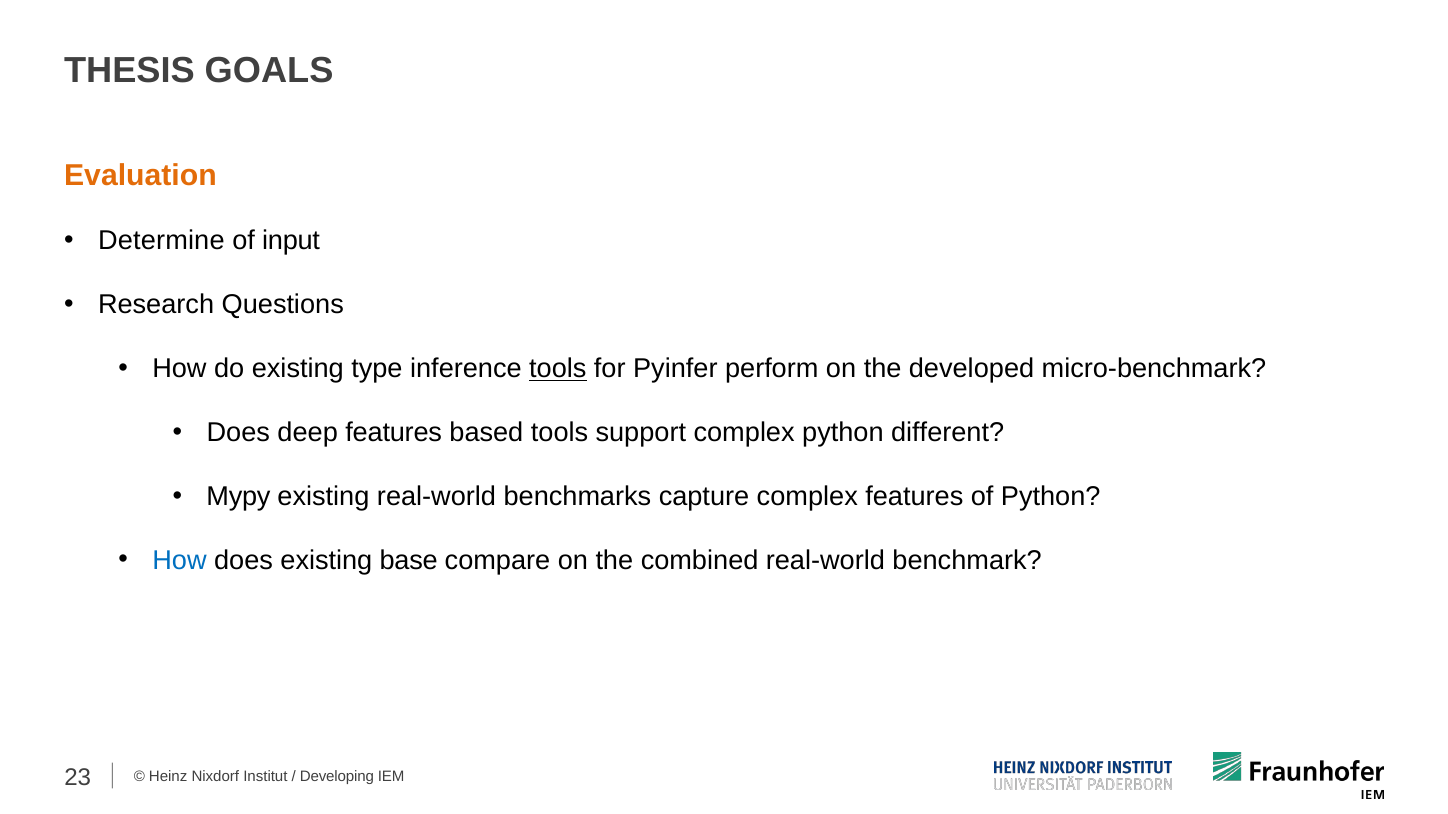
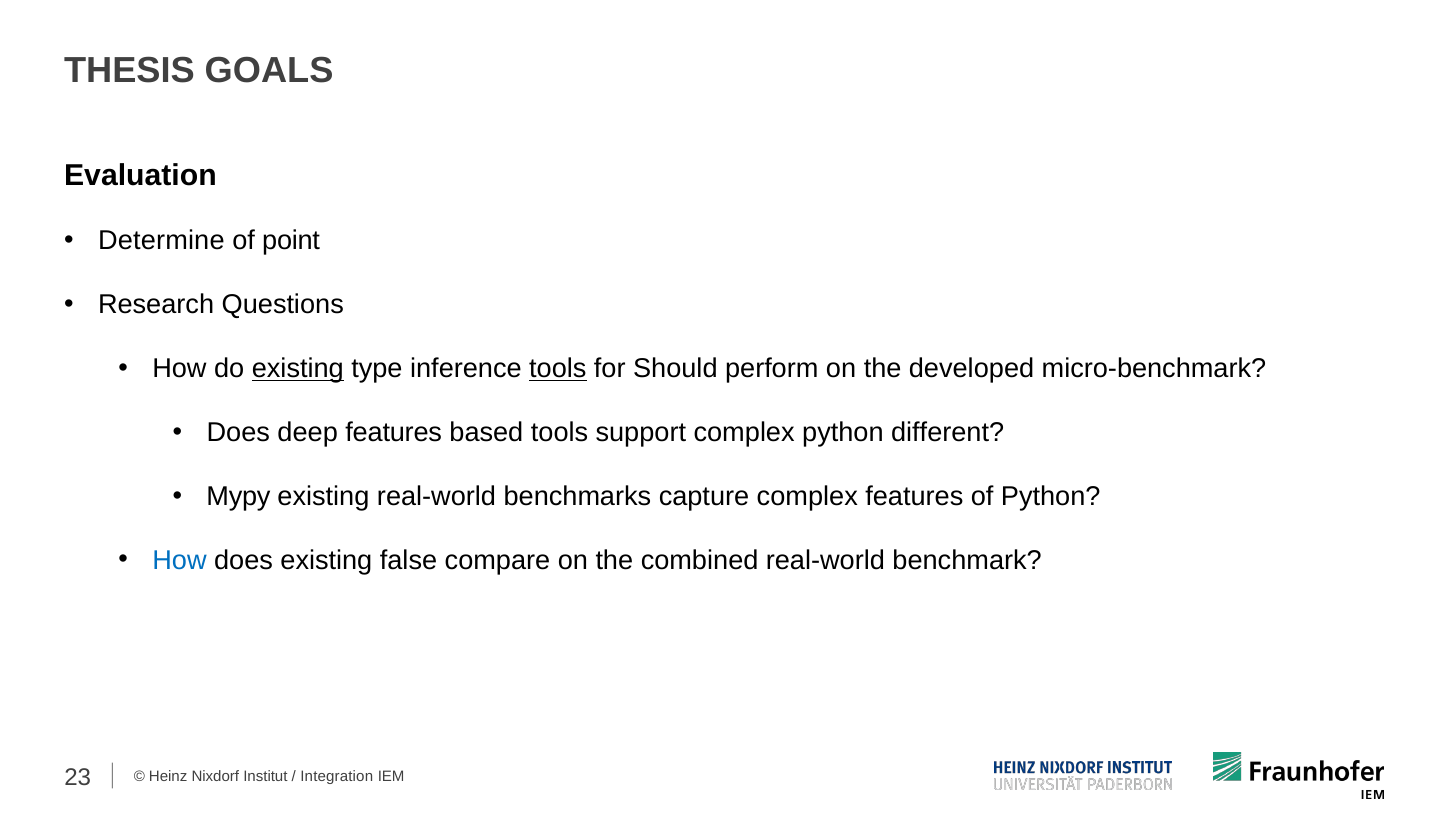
Evaluation colour: orange -> black (140, 175)
input: input -> point (291, 241)
existing underline: none -> present (298, 369)
Pyinfer: Pyinfer -> Should (675, 369)
base: base -> false (409, 561)
Developing: Developing -> Integration (337, 777)
